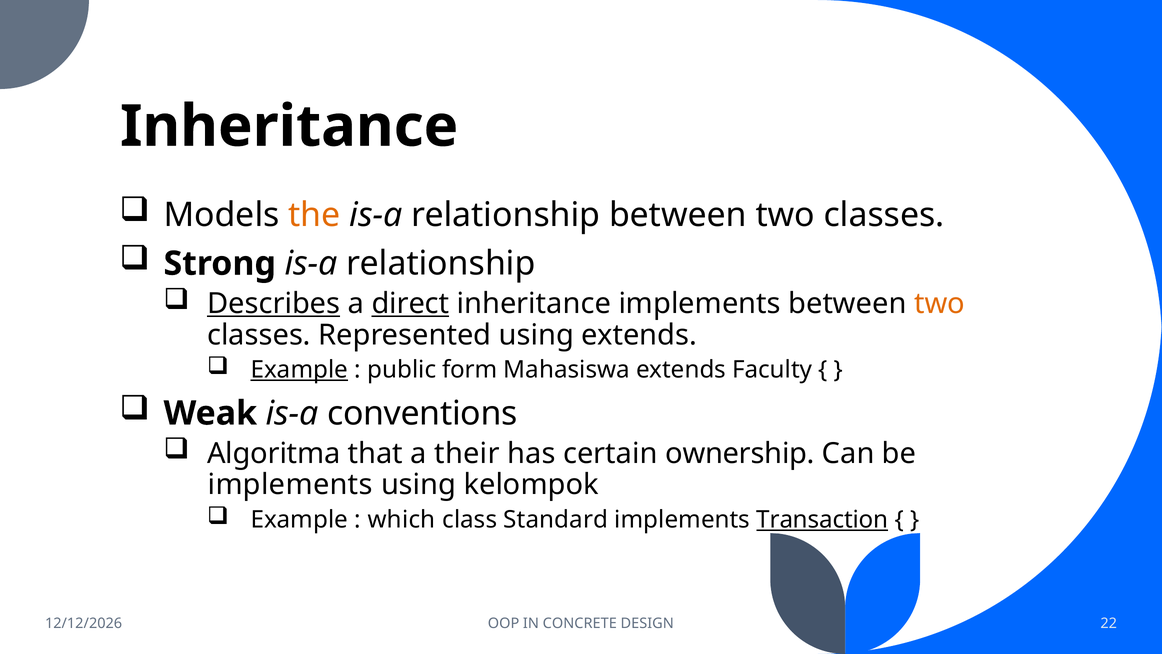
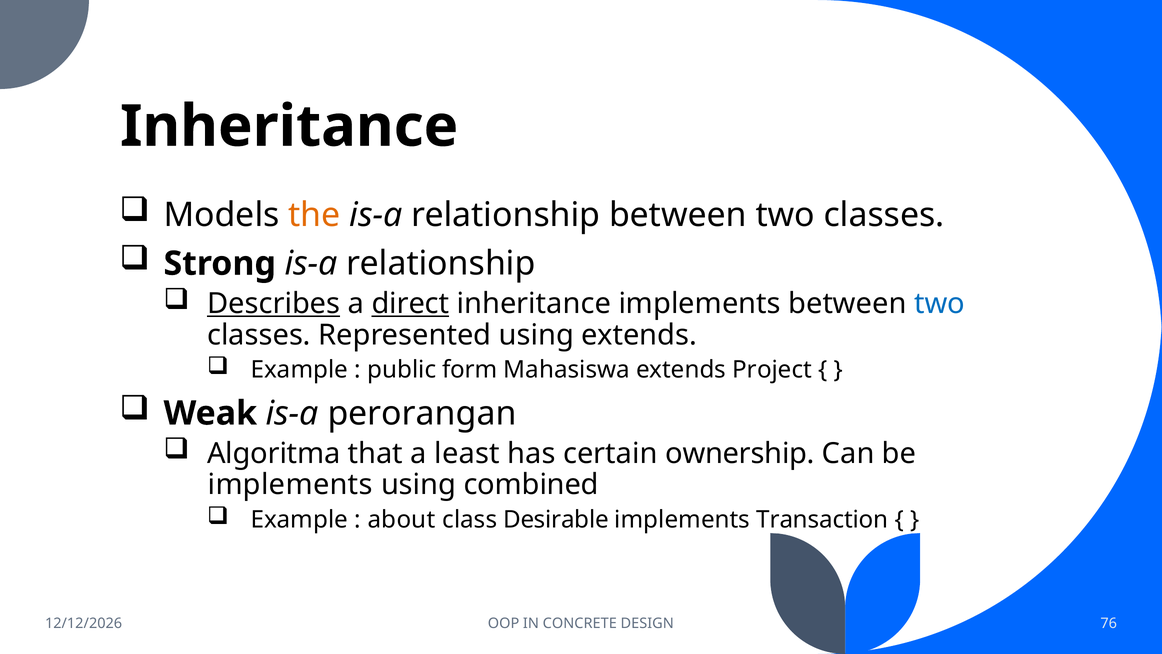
two colour: orange -> blue (940, 304)
Example underline: present -> none (299, 370)
Faculty: Faculty -> Project (772, 370)
conventions: conventions -> perorangan (422, 413)
their: their -> least (467, 453)
kelompok: kelompok -> combined (531, 485)
which: which -> about (402, 519)
Standard: Standard -> Desirable (556, 519)
Transaction underline: present -> none (822, 519)
22: 22 -> 76 (1109, 623)
